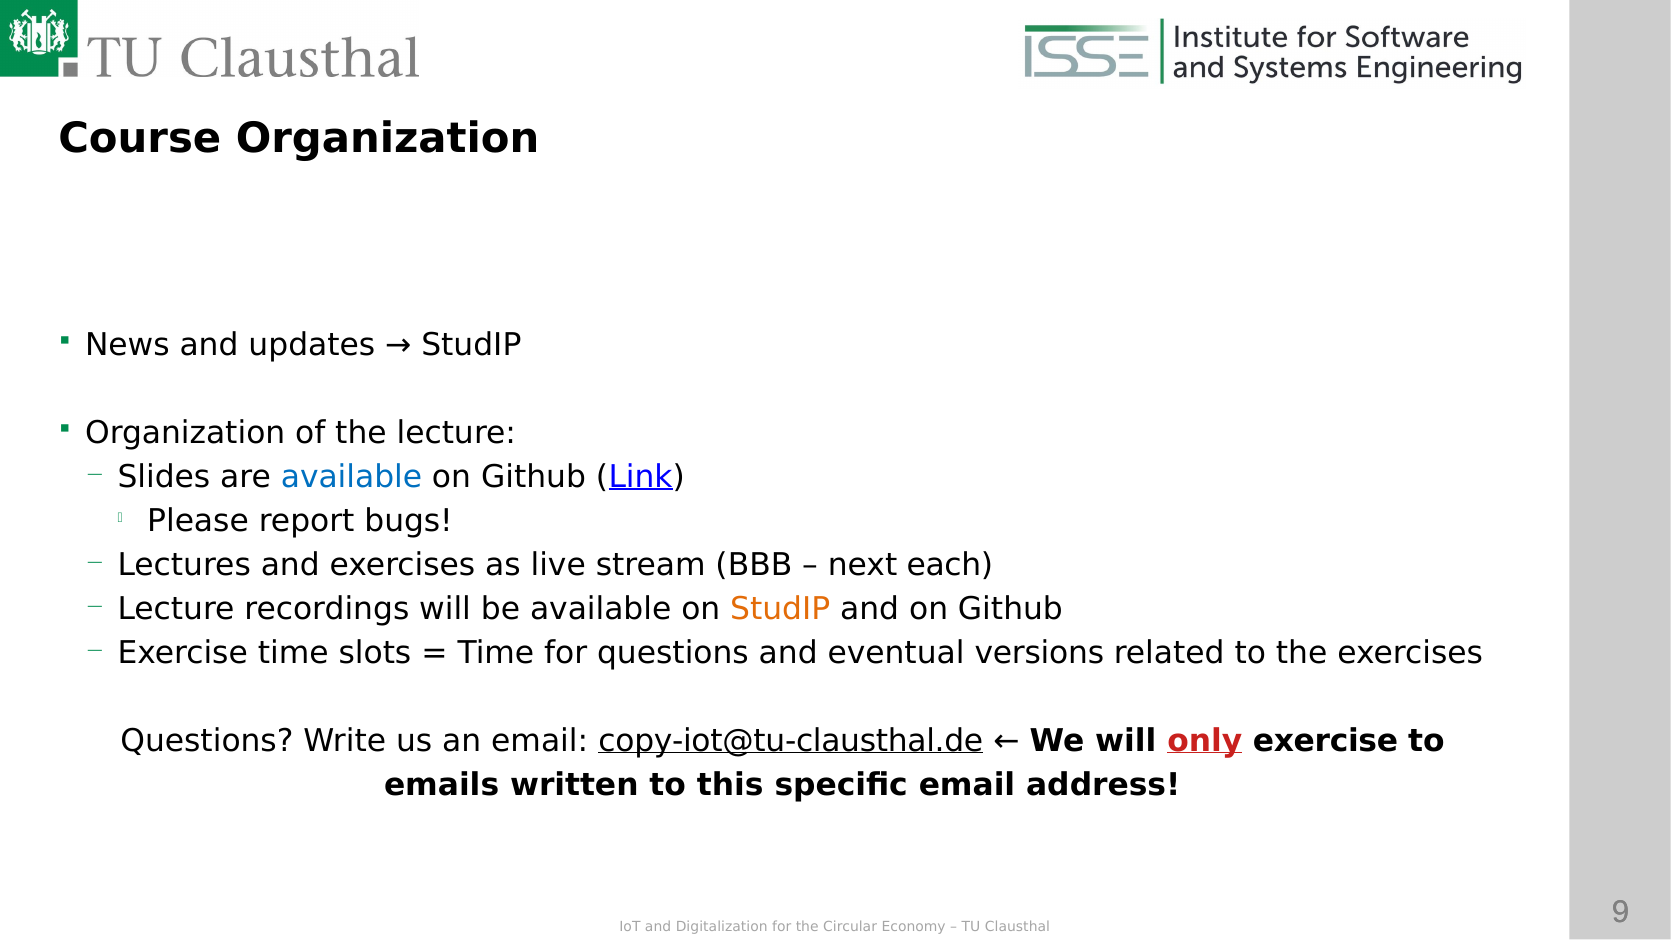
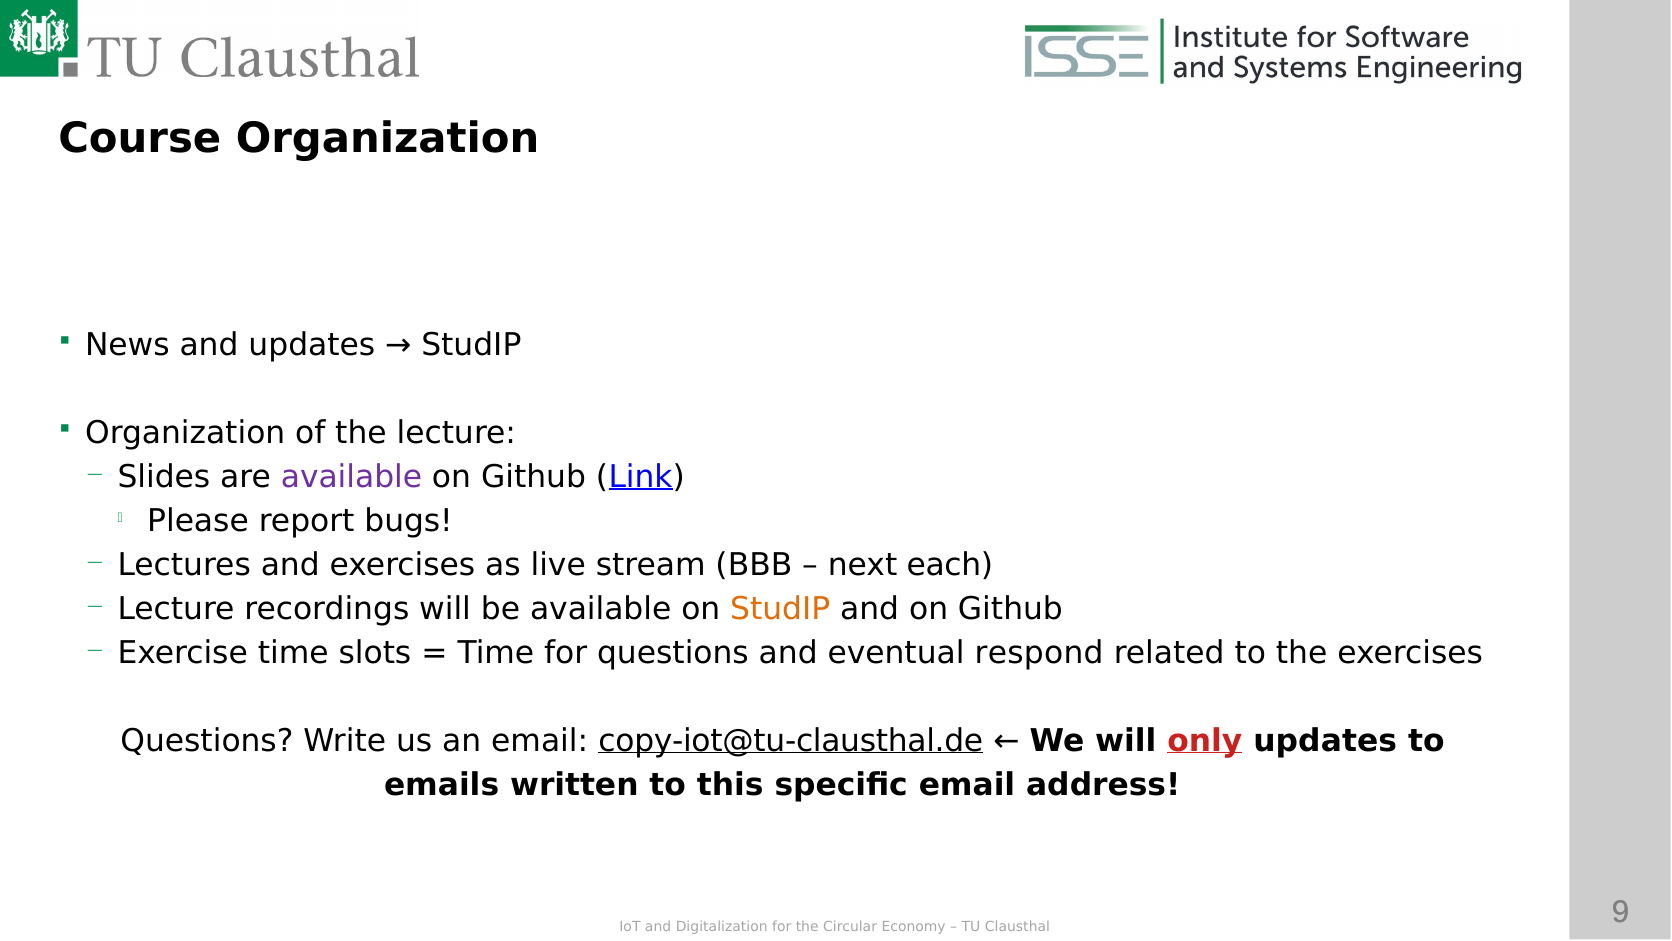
available colour: blue -> purple (351, 477)
versions: versions -> respond (1039, 653)
only exercise: exercise -> updates (1325, 740)
